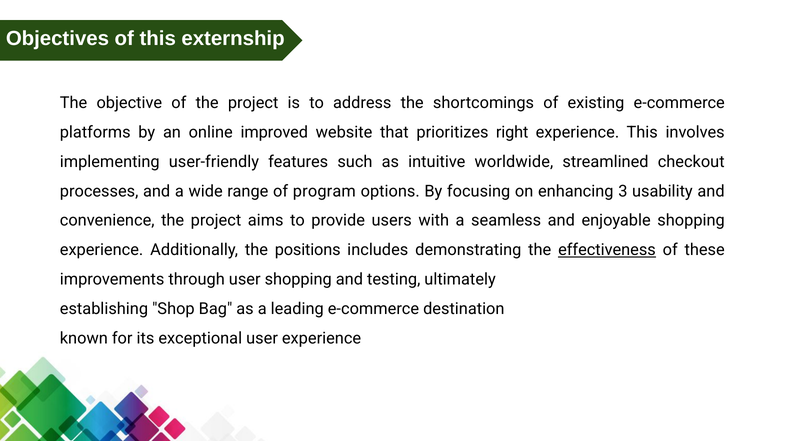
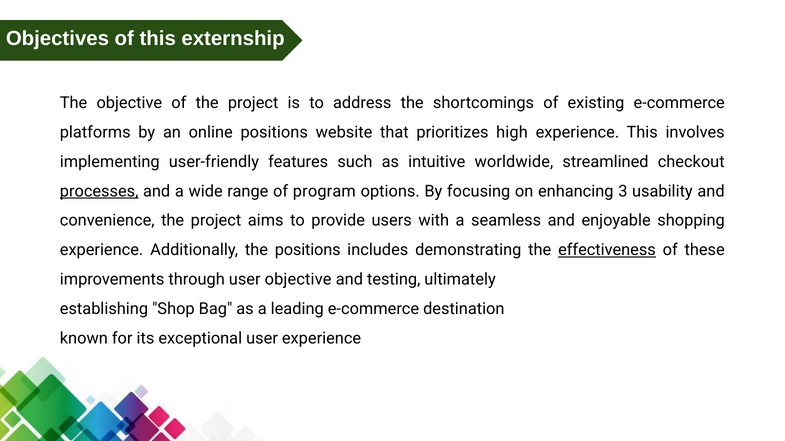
online improved: improved -> positions (274, 132)
right: right -> high (512, 132)
processes underline: none -> present (99, 191)
user shopping: shopping -> objective (298, 280)
